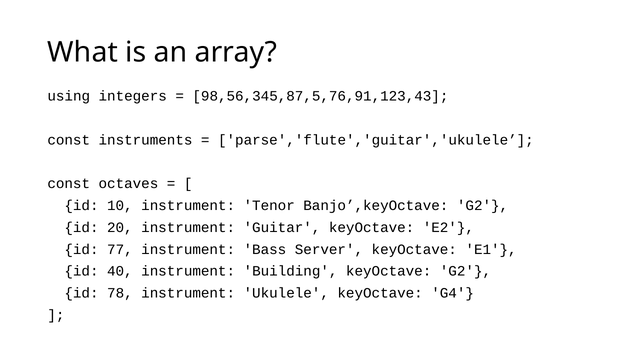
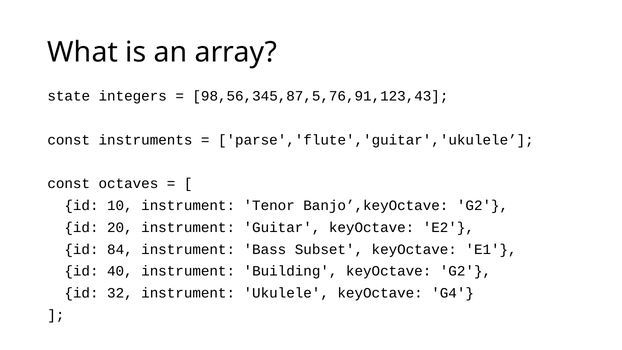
using: using -> state (69, 96)
77: 77 -> 84 (120, 249)
Server: Server -> Subset (329, 249)
78: 78 -> 32 (120, 293)
